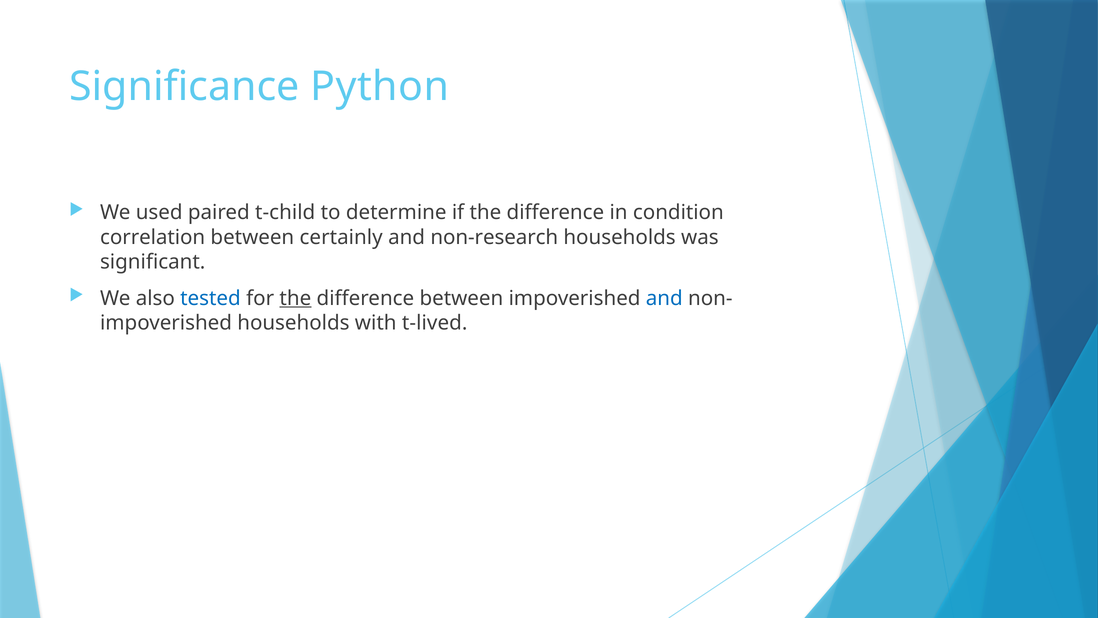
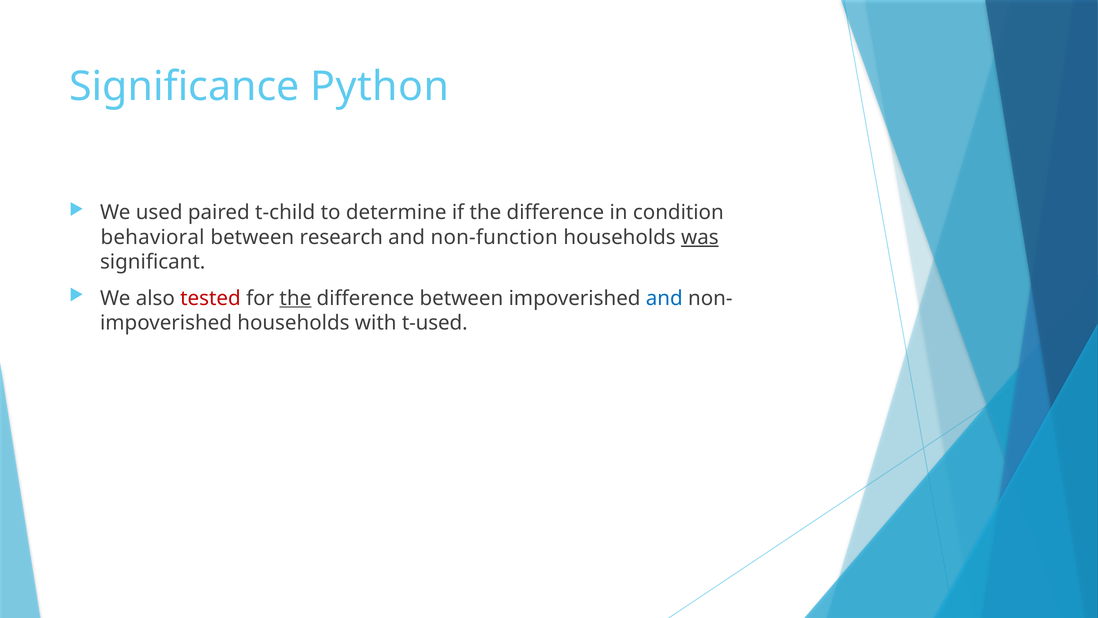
correlation: correlation -> behavioral (153, 237)
certainly: certainly -> research (341, 237)
non-research: non-research -> non-function (494, 237)
was underline: none -> present (700, 237)
tested colour: blue -> red (210, 298)
t-lived: t-lived -> t-used (435, 323)
